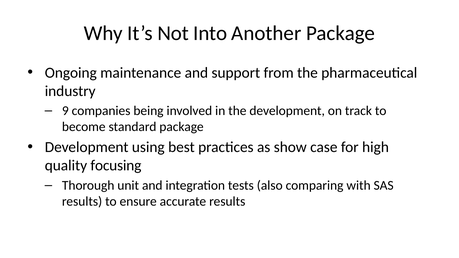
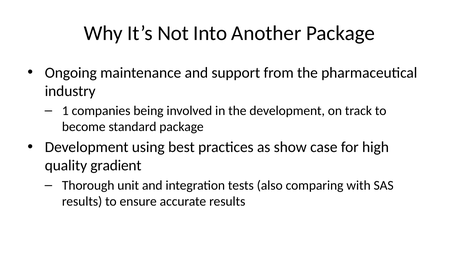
9: 9 -> 1 (65, 111)
focusing: focusing -> gradient (116, 166)
